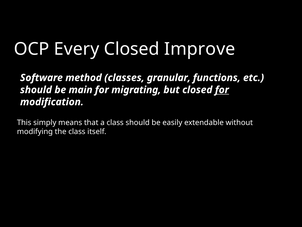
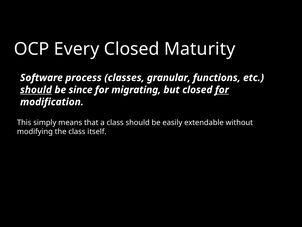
Improve: Improve -> Maturity (200, 49)
method: method -> process (84, 78)
should underline: none -> present (36, 90)
main: main -> since (81, 90)
